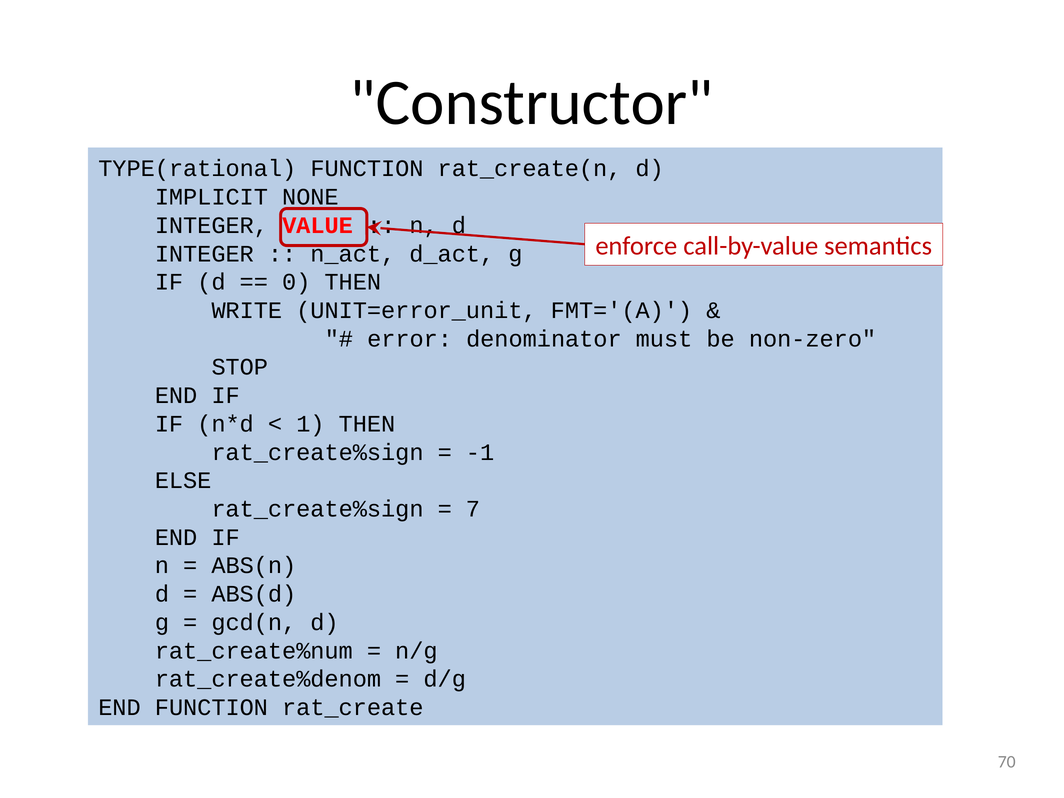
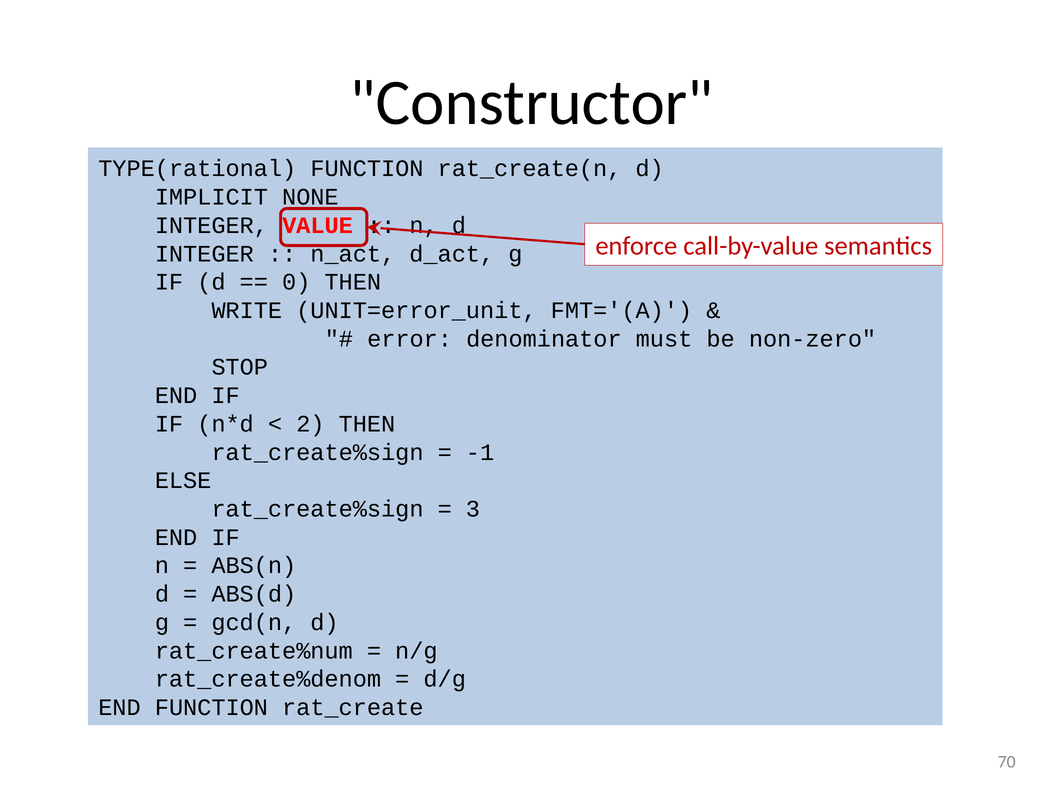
1: 1 -> 2 (310, 424)
7: 7 -> 3 (473, 509)
